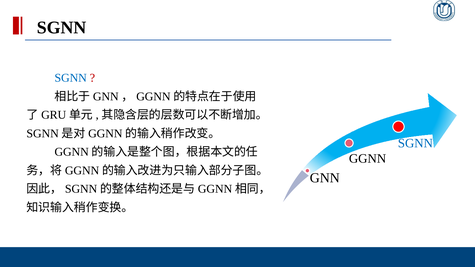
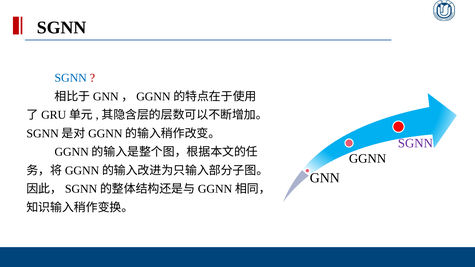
SGNN colour: blue -> purple (415, 143)
